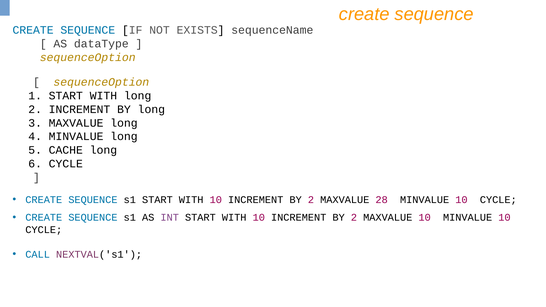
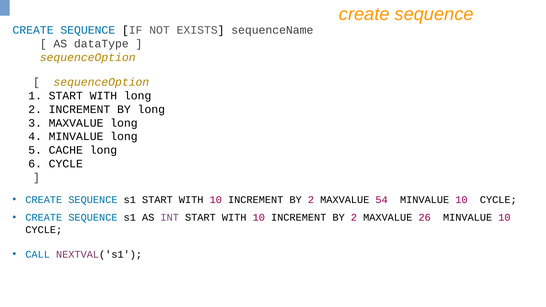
28: 28 -> 54 (382, 200)
MAXVALUE 10: 10 -> 26 (425, 218)
